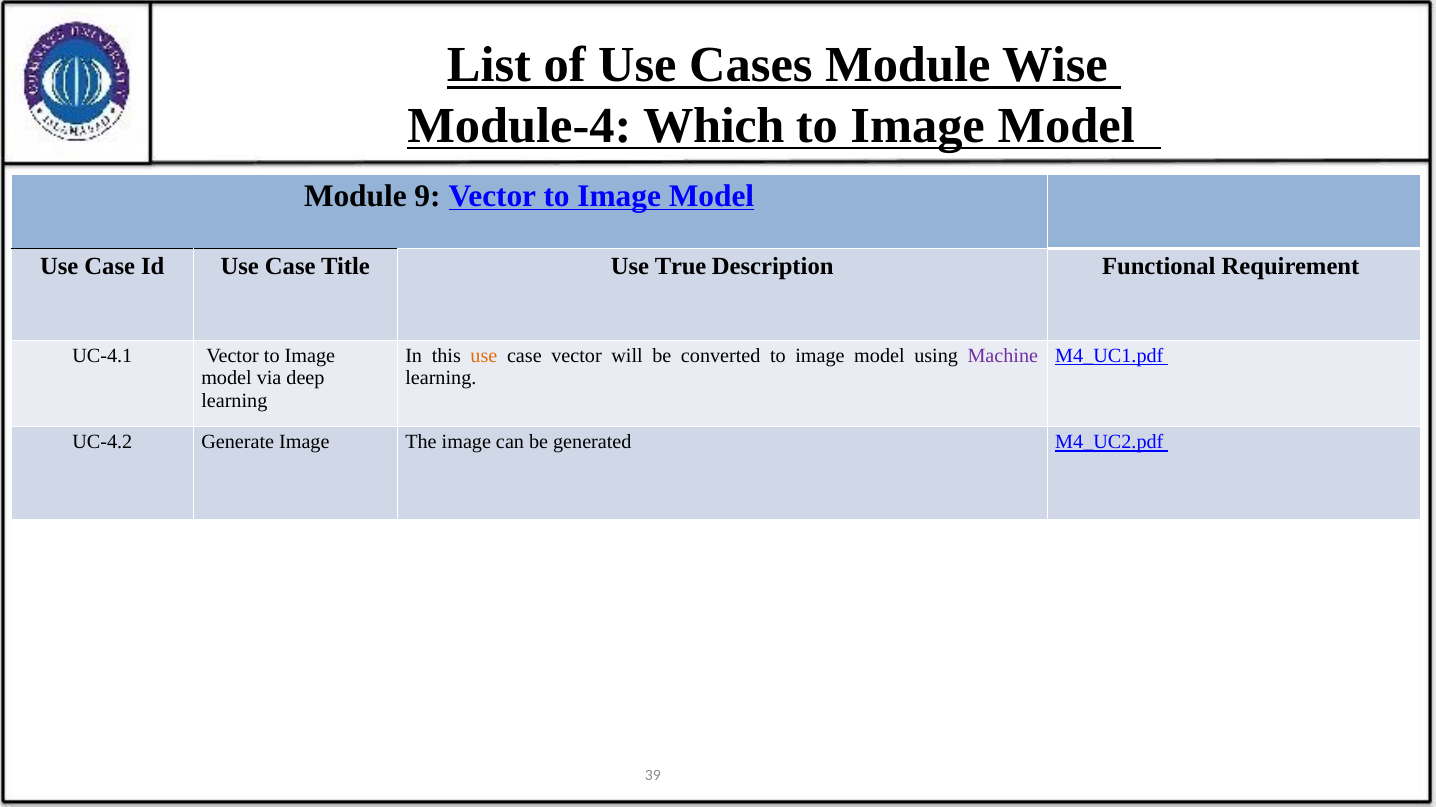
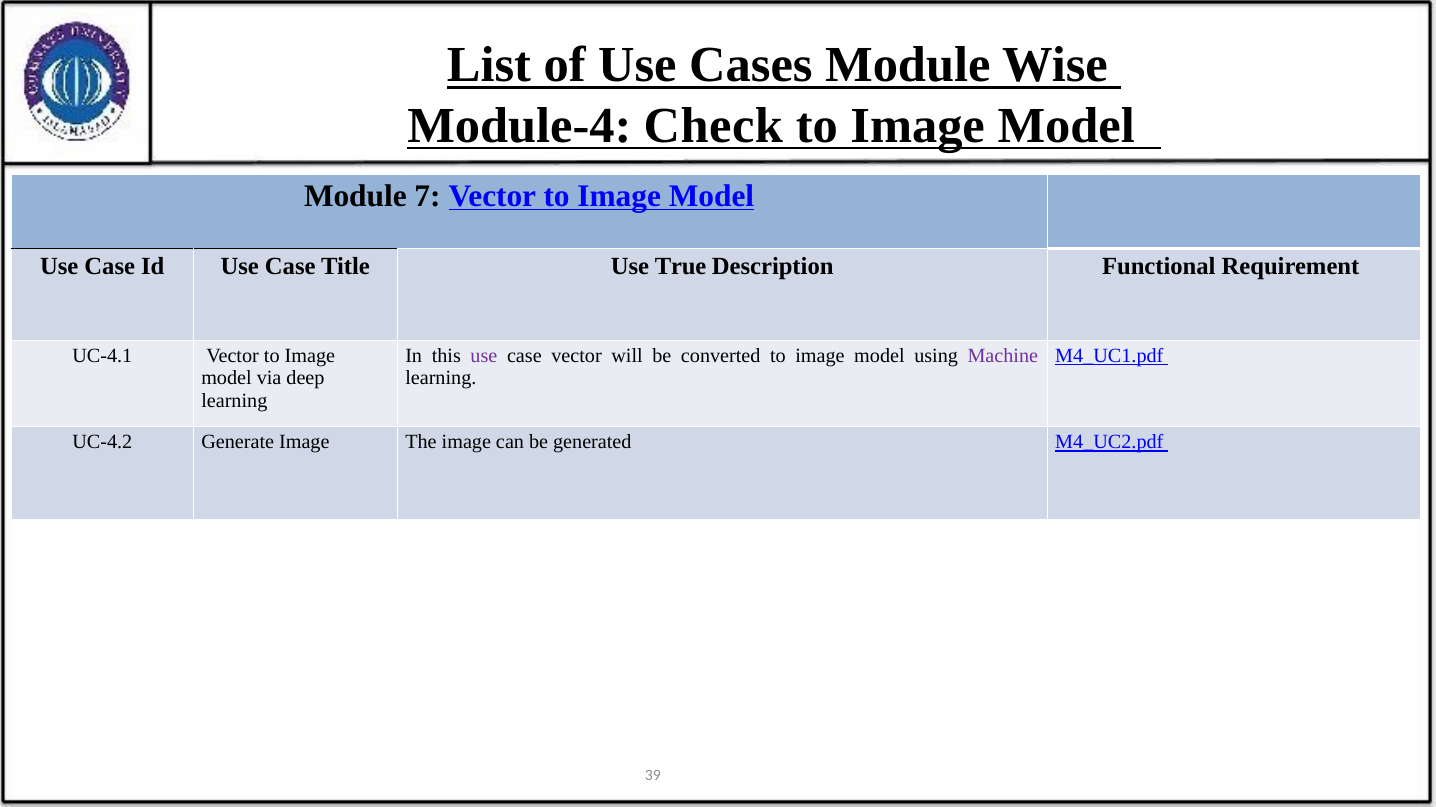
Which: Which -> Check (713, 126)
9: 9 -> 7 (428, 196)
use colour: orange -> purple (484, 356)
